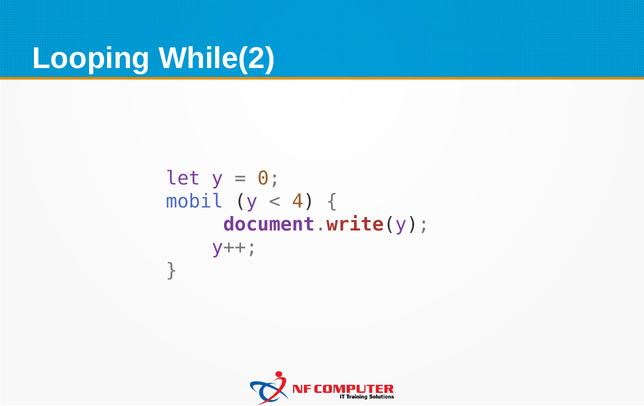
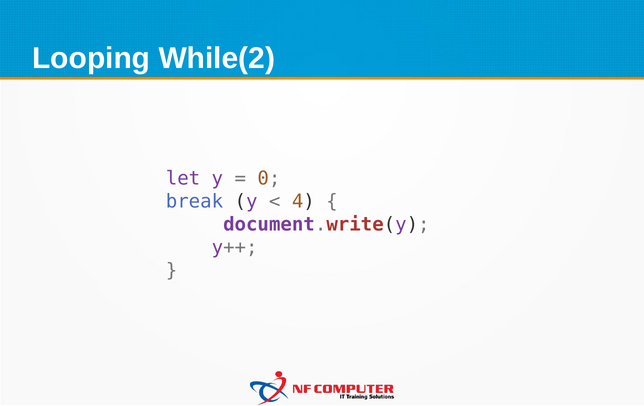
mobil: mobil -> break (194, 201)
